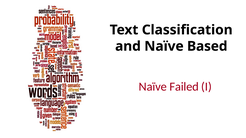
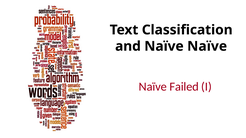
and Naïve Based: Based -> Naïve (207, 46)
